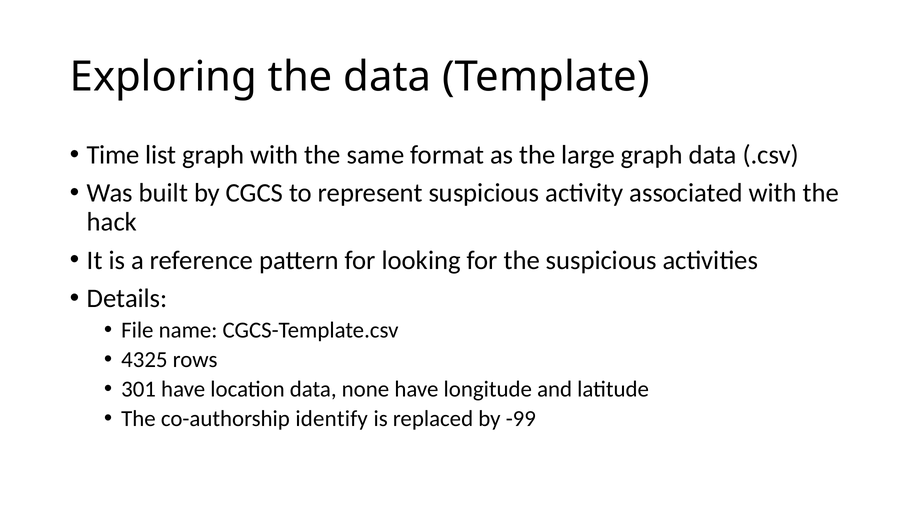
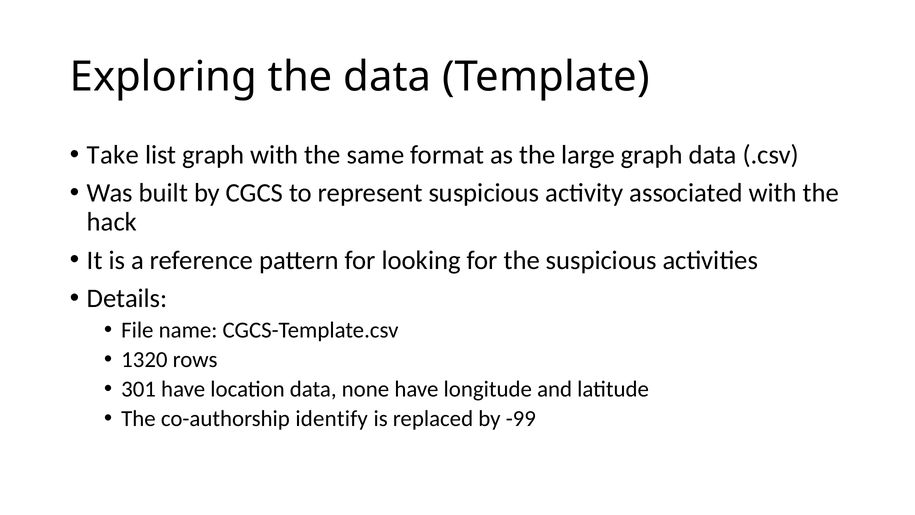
Time: Time -> Take (113, 155)
4325: 4325 -> 1320 (144, 359)
